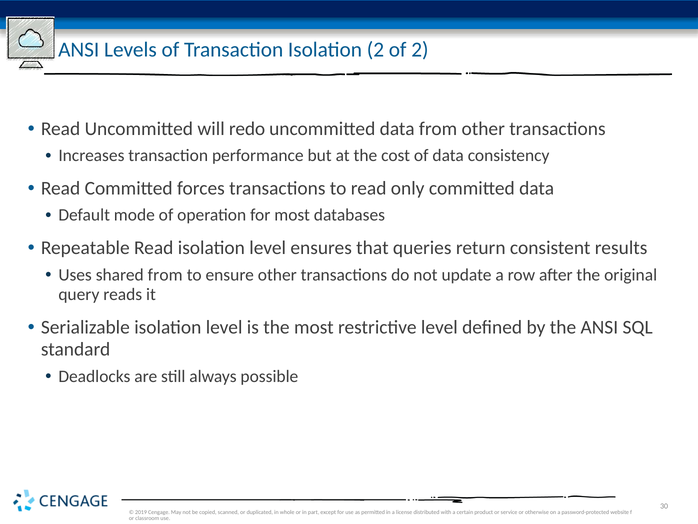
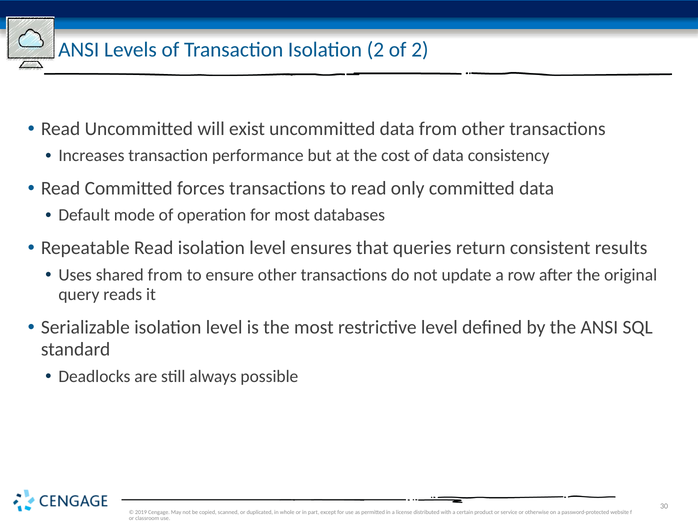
redo: redo -> exist (247, 129)
